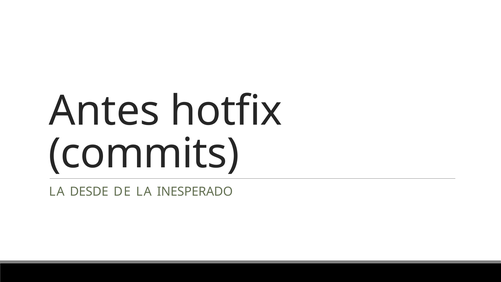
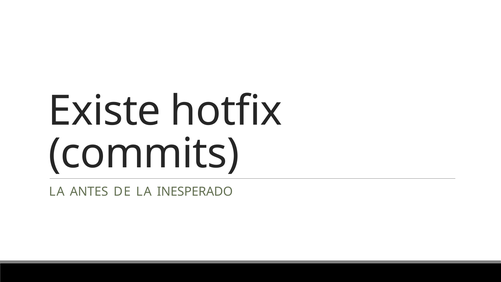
Antes: Antes -> Existe (105, 111)
DESDE: DESDE -> ANTES (89, 192)
